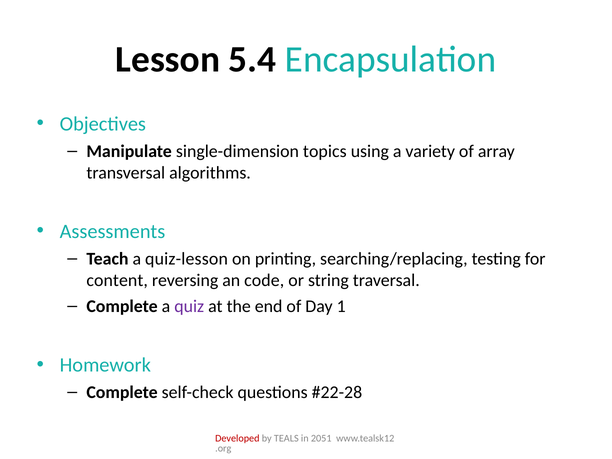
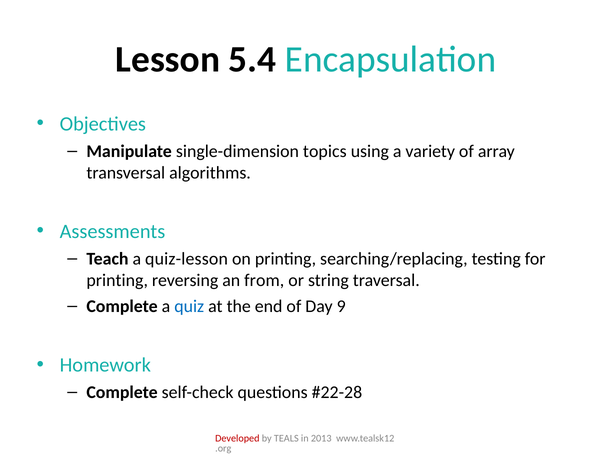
content: content -> printing (117, 280)
code: code -> from (264, 280)
quiz colour: purple -> blue (189, 306)
1: 1 -> 9 (341, 306)
2051: 2051 -> 2013 (321, 438)
